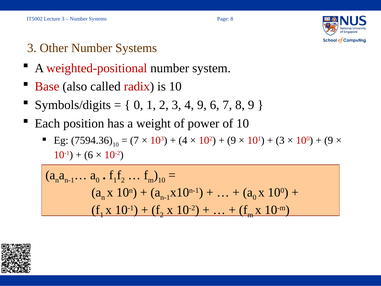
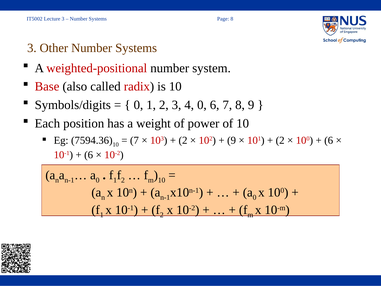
4 9: 9 -> 0 (202, 105)
4: 4 -> 2 (183, 140)
3: 3 -> 2 (280, 140)
9: 9 -> 6 (329, 140)
